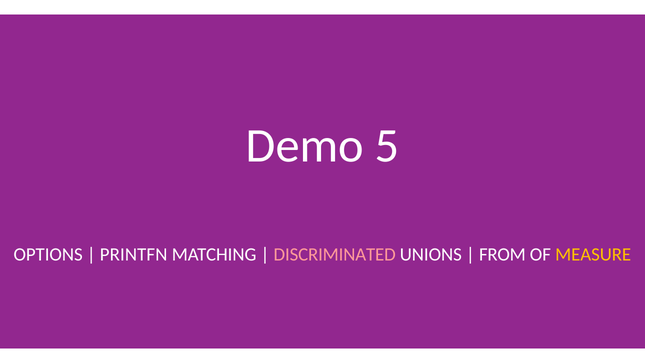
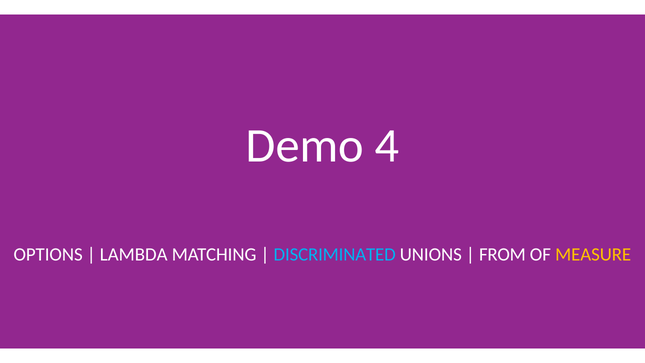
5: 5 -> 4 (387, 146)
PRINTFN: PRINTFN -> LAMBDA (134, 254)
DISCRIMINATED colour: pink -> light blue (335, 254)
